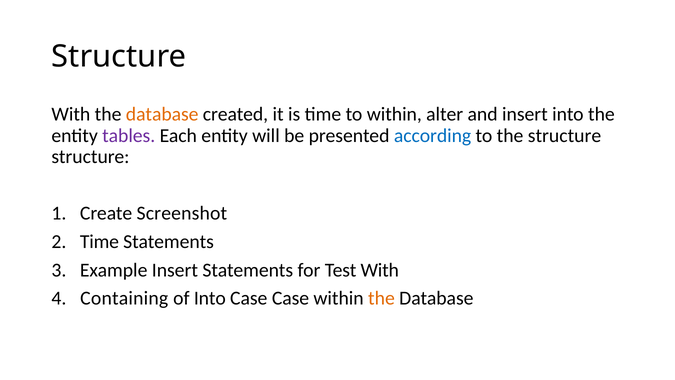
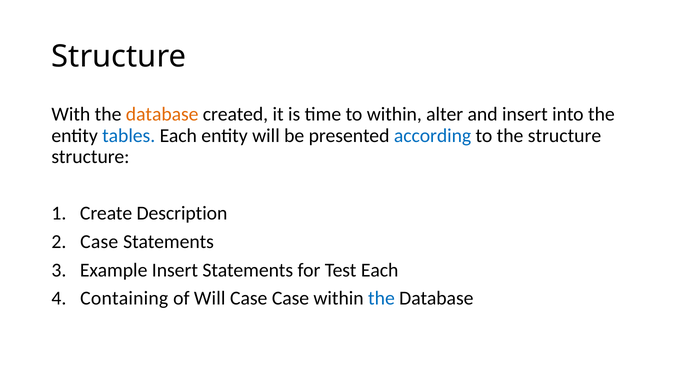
tables colour: purple -> blue (129, 135)
Screenshot: Screenshot -> Description (182, 213)
Time: Time -> Case (99, 242)
Test With: With -> Each (380, 270)
of Into: Into -> Will (210, 298)
the colour: orange -> blue (381, 298)
